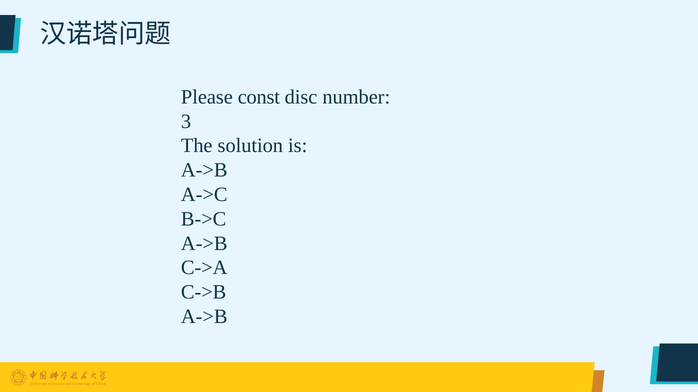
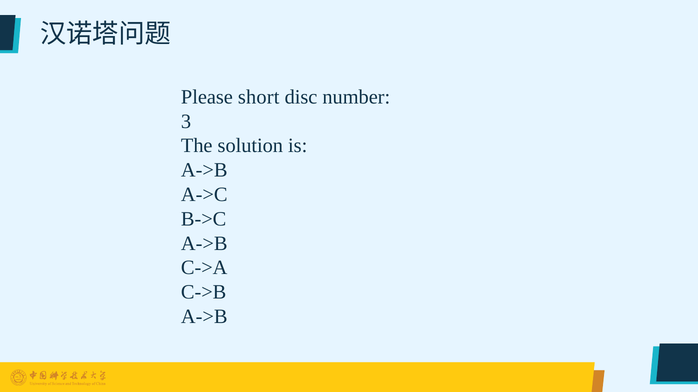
const: const -> short (259, 97)
